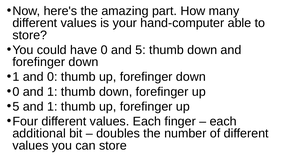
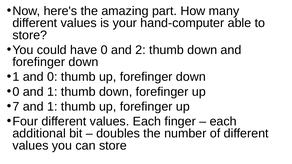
and 5: 5 -> 2 (141, 50)
5: 5 -> 7 (16, 107)
